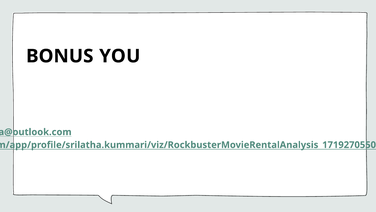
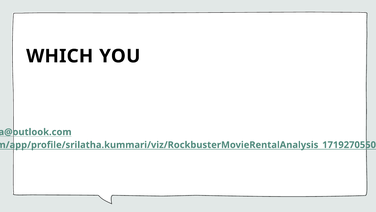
BONUS: BONUS -> WHICH (60, 56)
